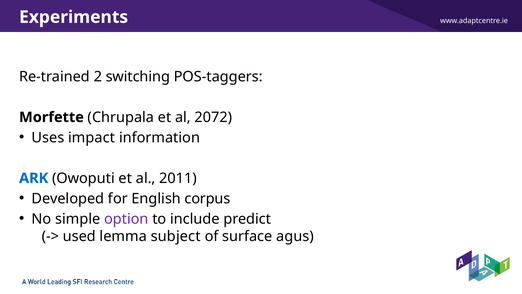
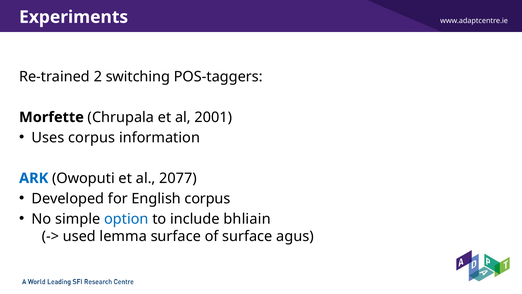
2072: 2072 -> 2001 (213, 117)
Uses impact: impact -> corpus (92, 137)
2011: 2011 -> 2077 (178, 178)
option colour: purple -> blue (126, 219)
predict: predict -> bhliain (247, 219)
lemma subject: subject -> surface (176, 236)
